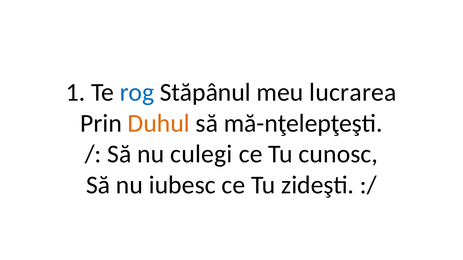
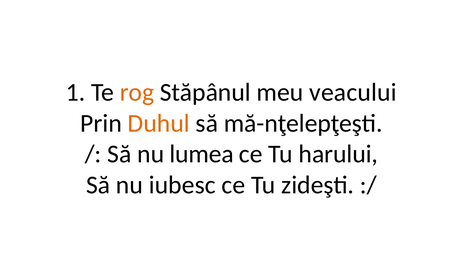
rog colour: blue -> orange (137, 93)
lucrarea: lucrarea -> veacului (353, 93)
culegi: culegi -> lumea (202, 154)
cunosc: cunosc -> harului (338, 154)
